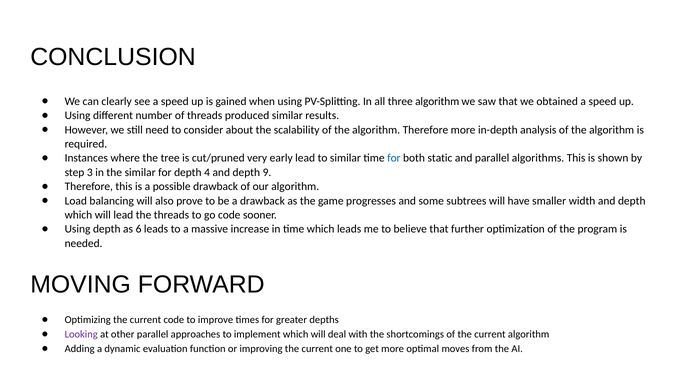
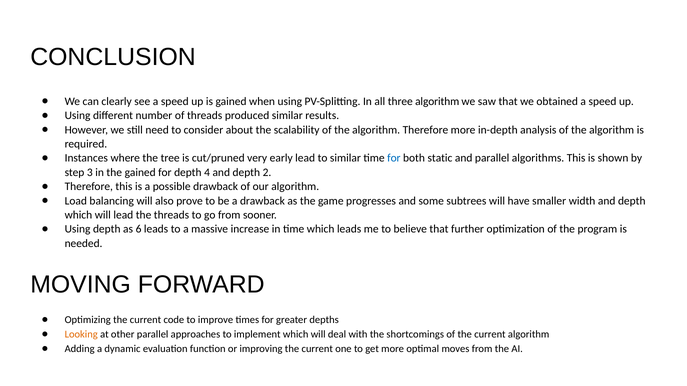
the similar: similar -> gained (140, 173)
9: 9 -> 2 (267, 173)
go code: code -> from (229, 215)
Looking colour: purple -> orange (81, 335)
